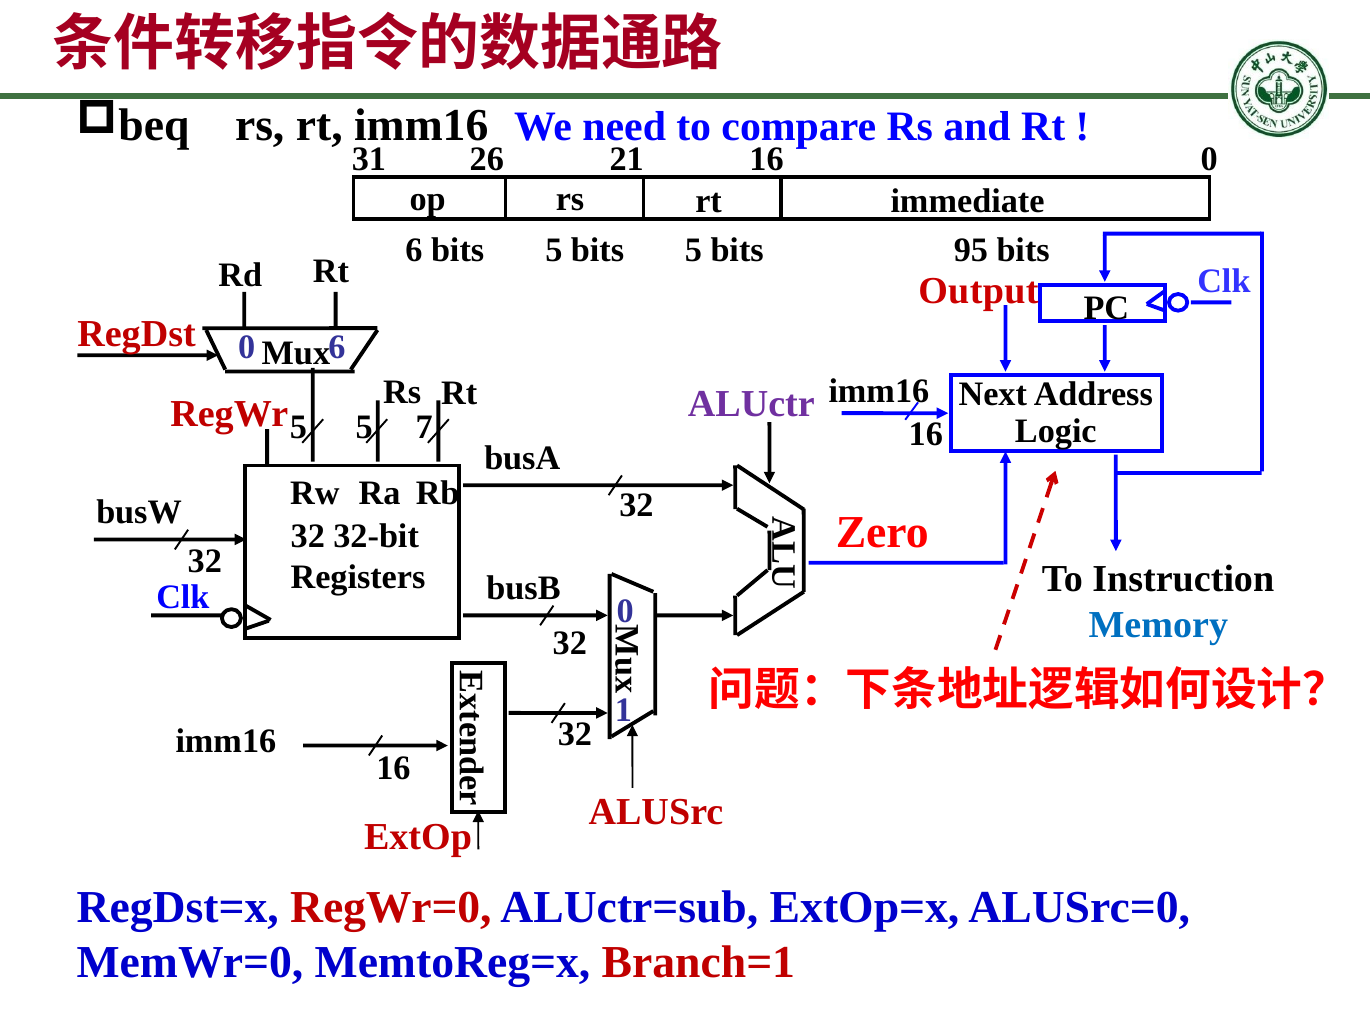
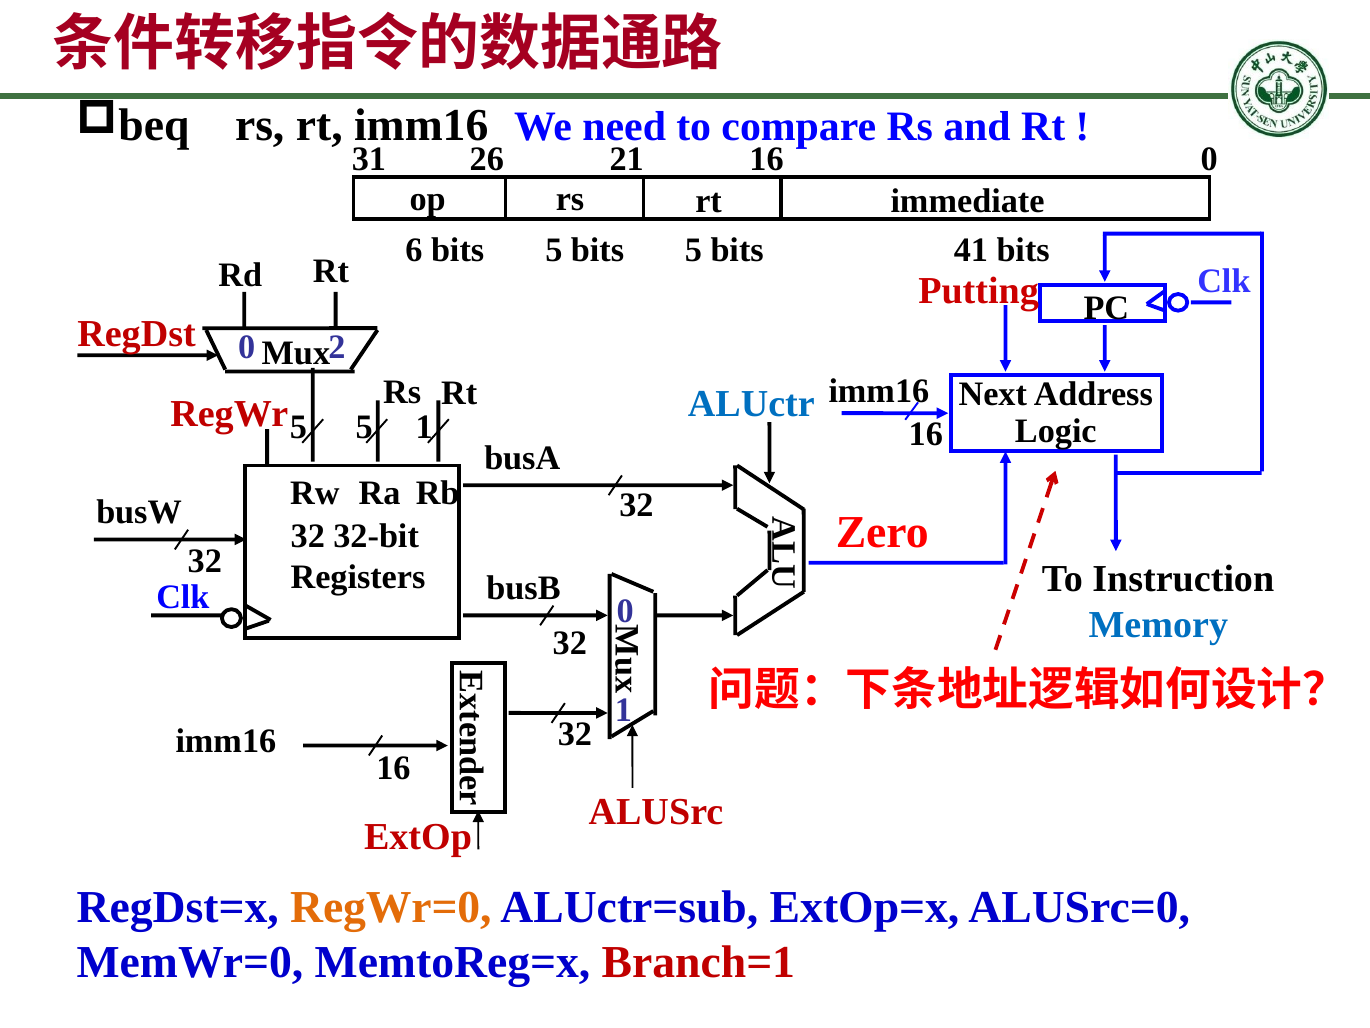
95: 95 -> 41 (971, 250)
Output: Output -> Putting (979, 290)
0 6: 6 -> 2 (337, 347)
ALUctr colour: purple -> blue (751, 404)
5 7: 7 -> 1 (424, 427)
RegWr=0 colour: red -> orange (391, 907)
